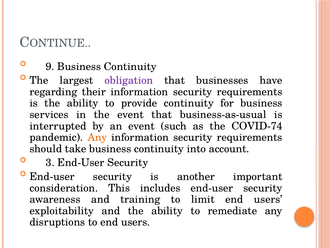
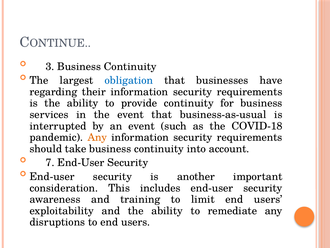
9: 9 -> 3 (50, 66)
obligation colour: purple -> blue (129, 80)
COVID-74: COVID-74 -> COVID-18 (257, 126)
3: 3 -> 7 (50, 162)
